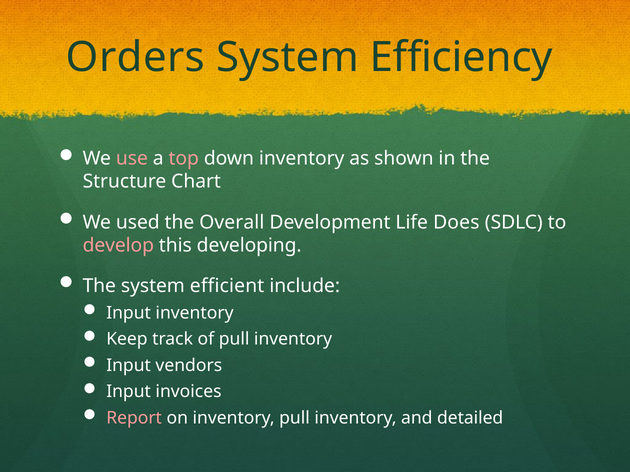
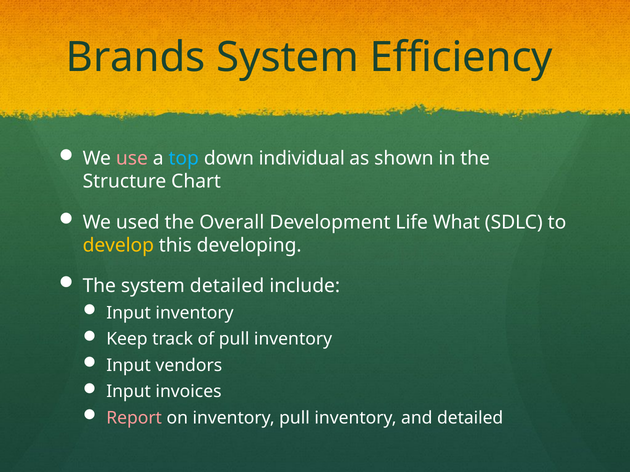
Orders: Orders -> Brands (136, 57)
top colour: pink -> light blue (184, 159)
down inventory: inventory -> individual (302, 159)
Does: Does -> What (456, 222)
develop colour: pink -> yellow (118, 245)
system efficient: efficient -> detailed (227, 286)
